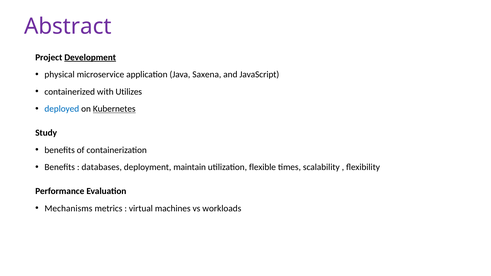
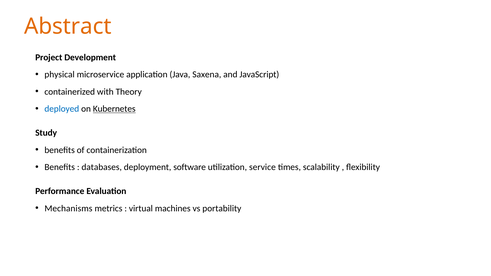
Abstract colour: purple -> orange (68, 27)
Development underline: present -> none (90, 57)
Utilizes: Utilizes -> Theory (129, 92)
maintain: maintain -> software (190, 167)
flexible: flexible -> service (262, 167)
workloads: workloads -> portability (222, 208)
